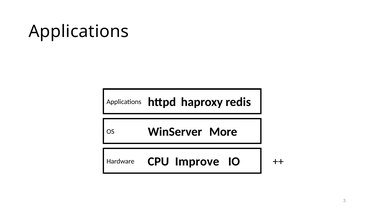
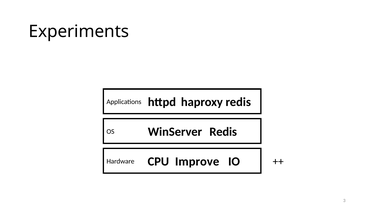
Applications: Applications -> Experiments (79, 31)
More: More -> Redis (223, 132)
